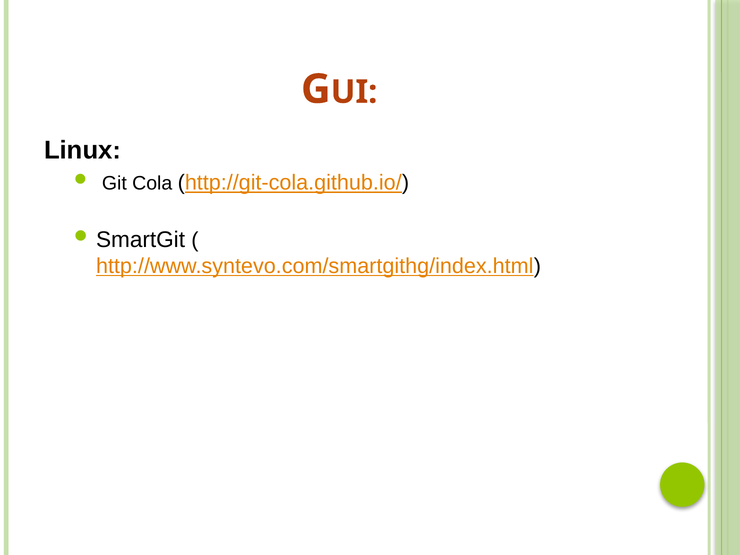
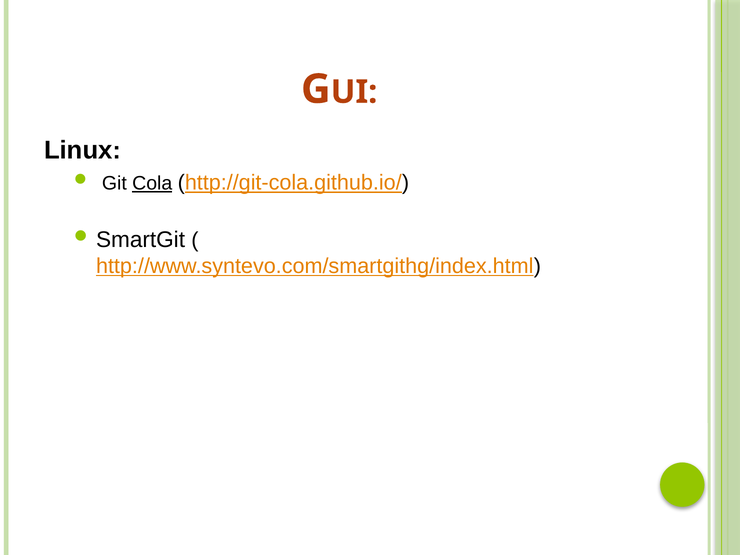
Cola underline: none -> present (152, 183)
